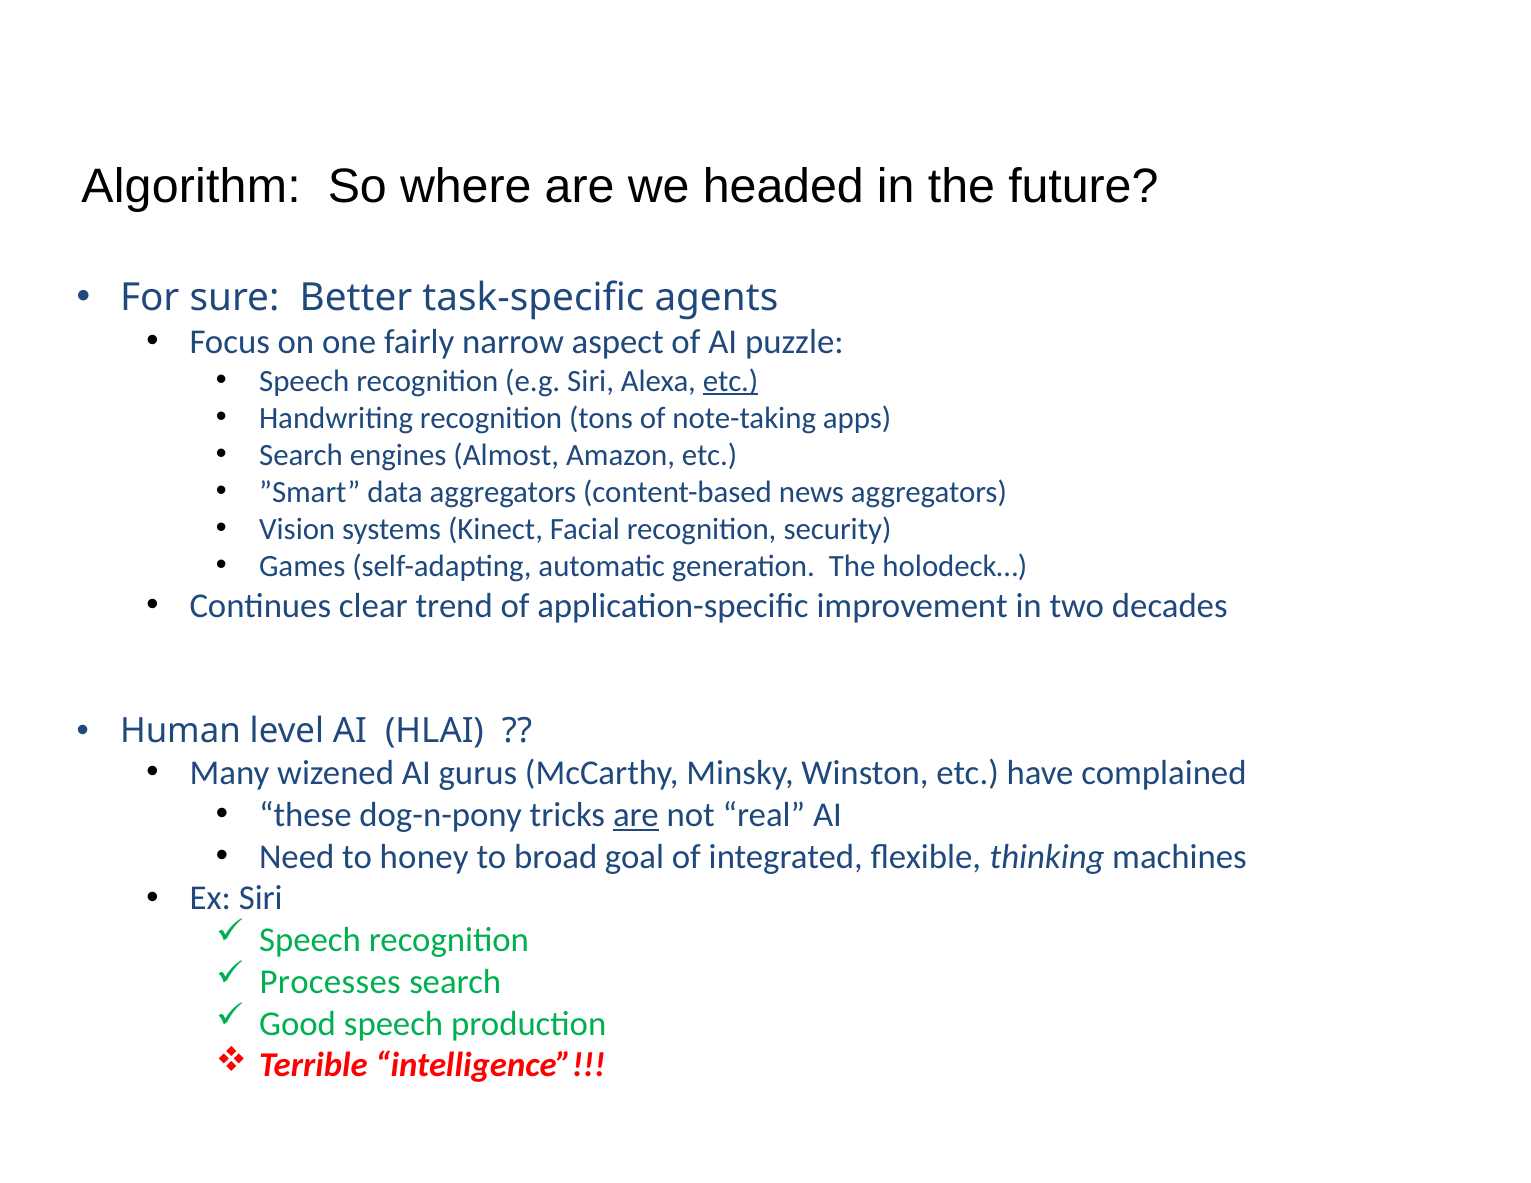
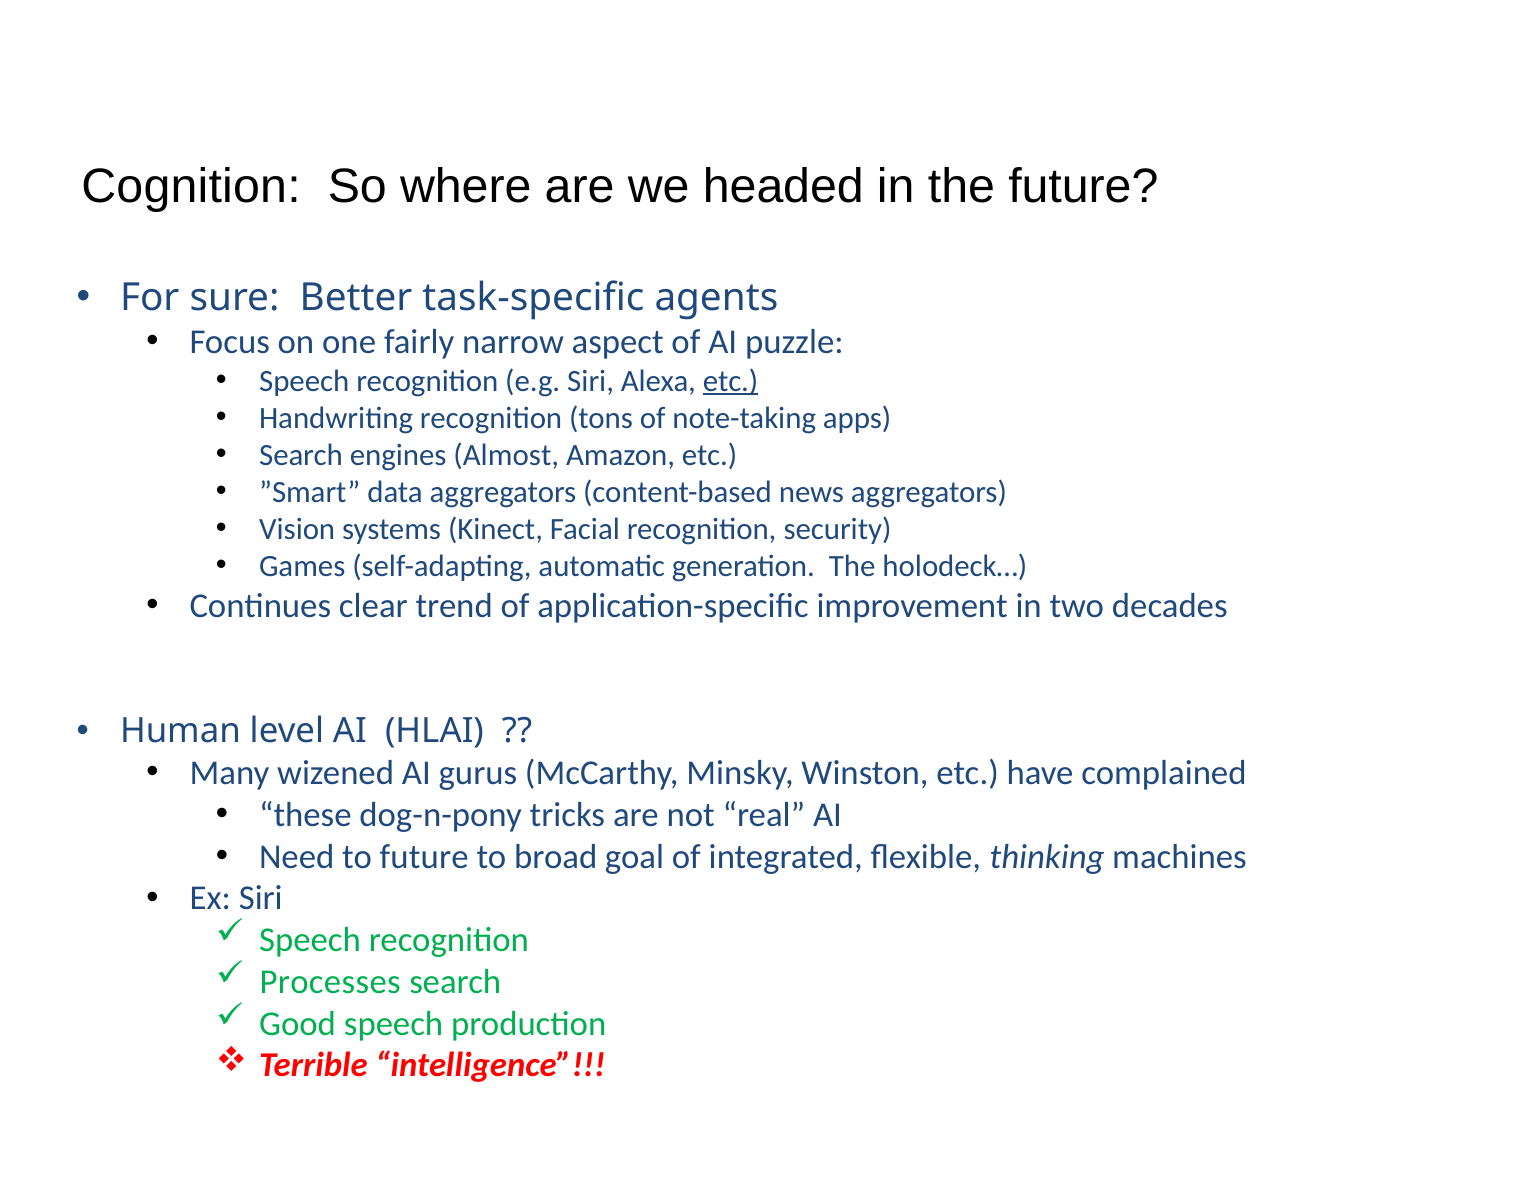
Algorithm: Algorithm -> Cognition (191, 186)
are underline: present -> none (636, 815)
to honey: honey -> future (424, 857)
